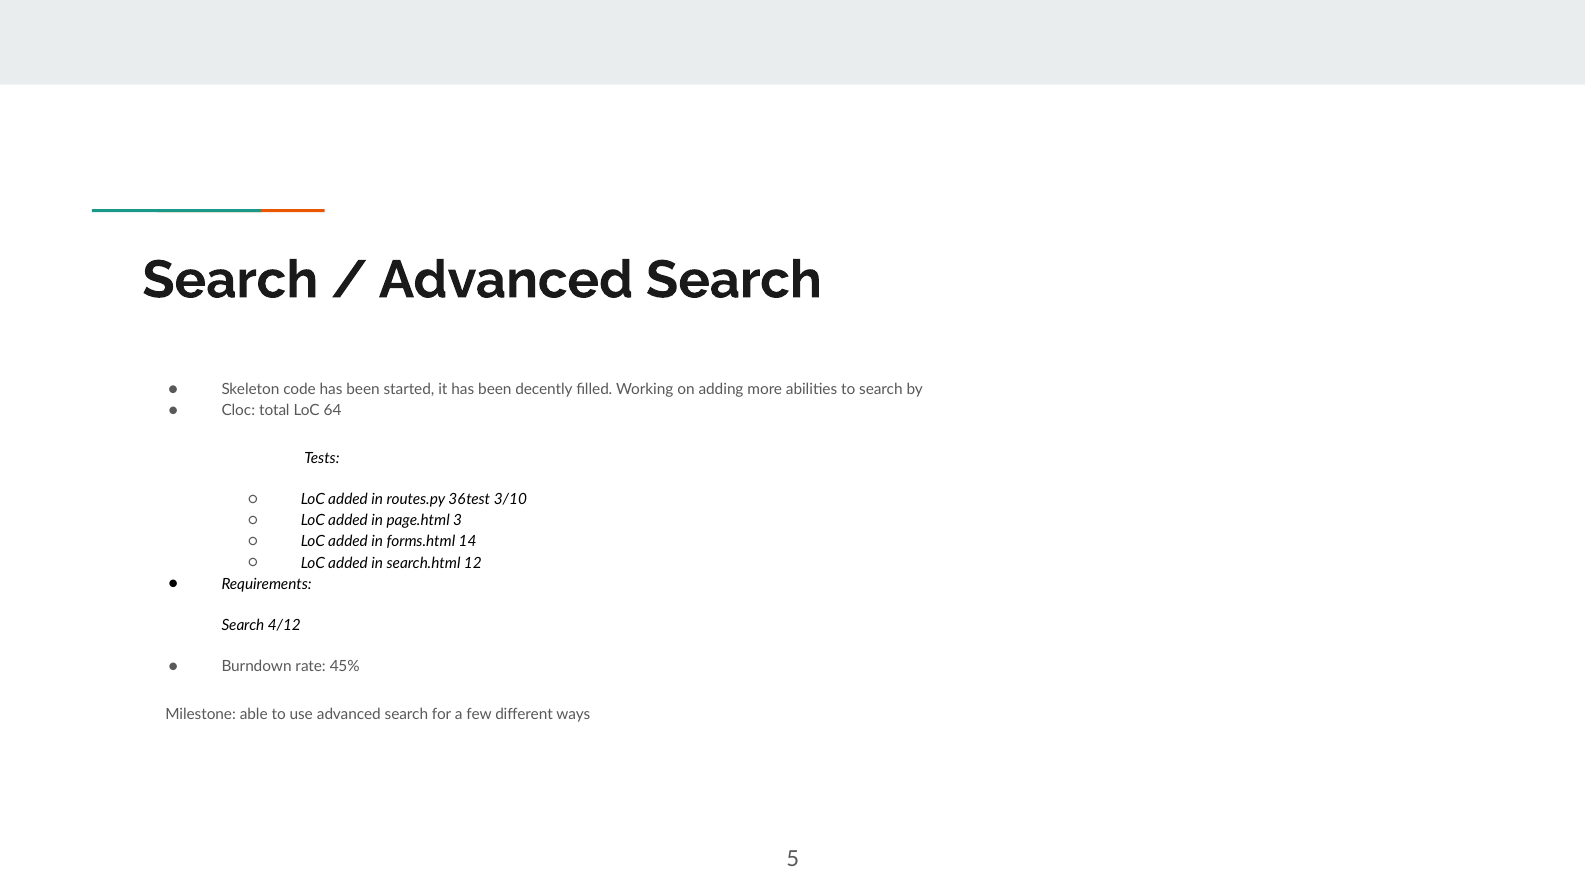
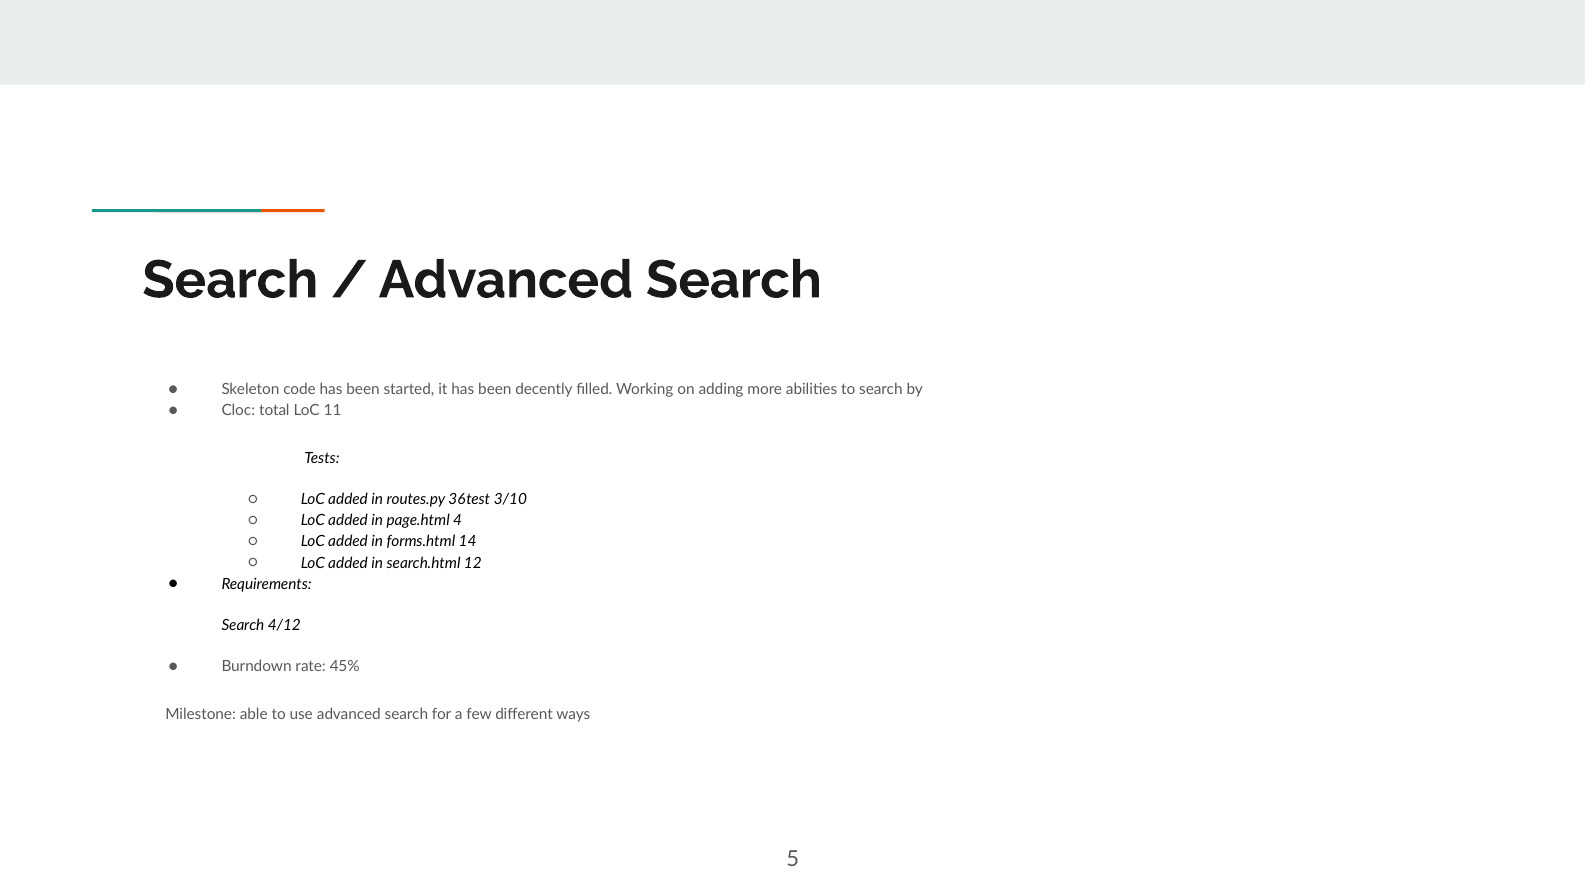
64: 64 -> 11 (333, 411)
3: 3 -> 4 (458, 520)
